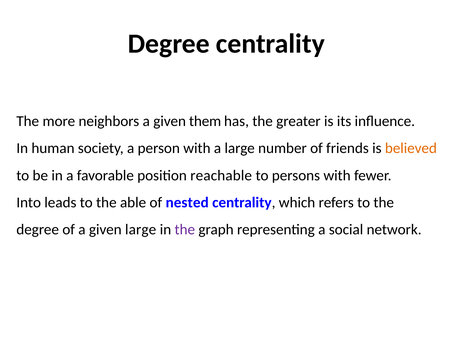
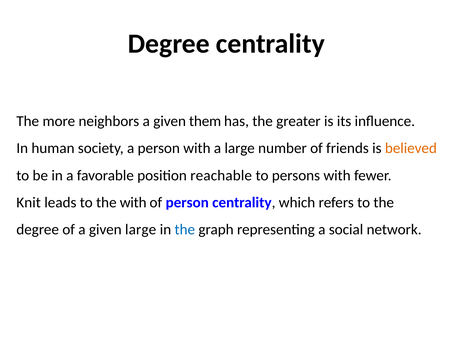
Into: Into -> Knit (29, 203)
the able: able -> with (133, 203)
of nested: nested -> person (187, 203)
the colour: purple -> blue (185, 230)
